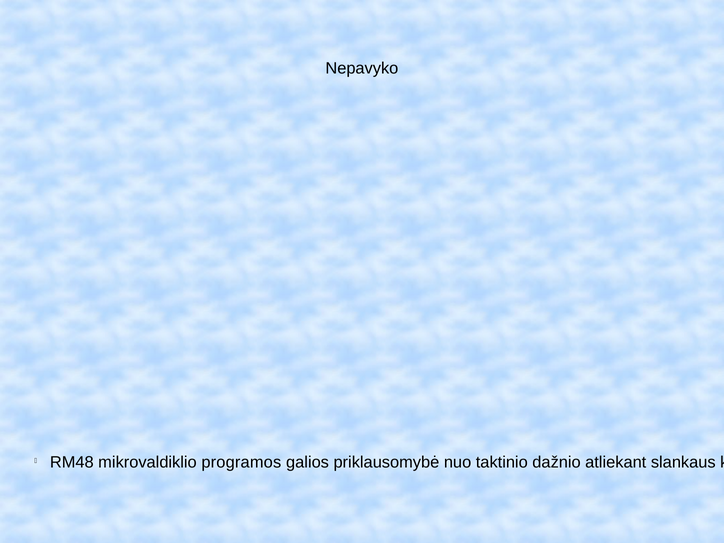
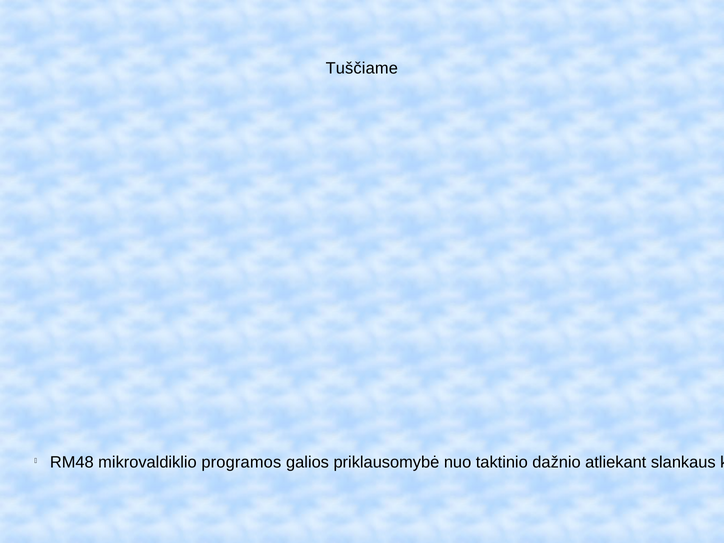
Nepavyko: Nepavyko -> Tuščiame (362, 68)
